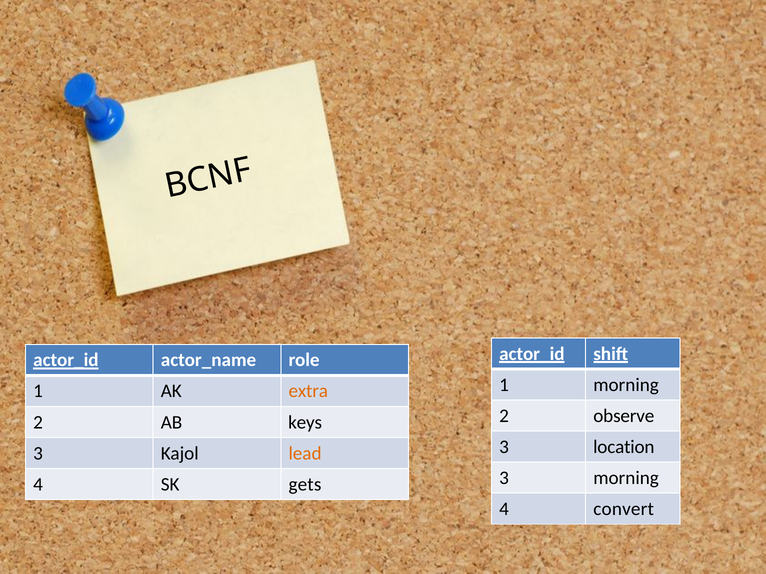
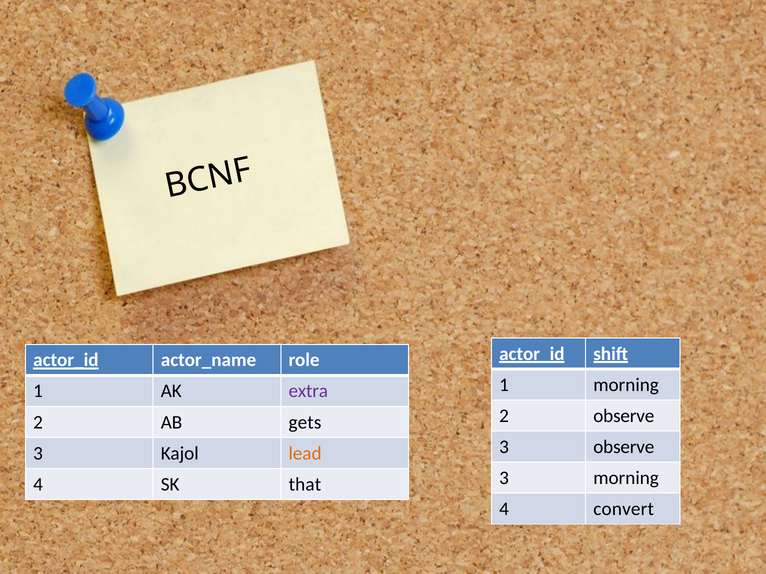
extra colour: orange -> purple (308, 392)
keys: keys -> gets (305, 423)
3 location: location -> observe (624, 447)
gets: gets -> that (305, 485)
